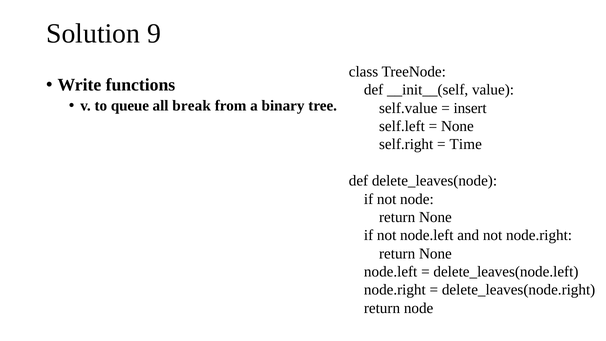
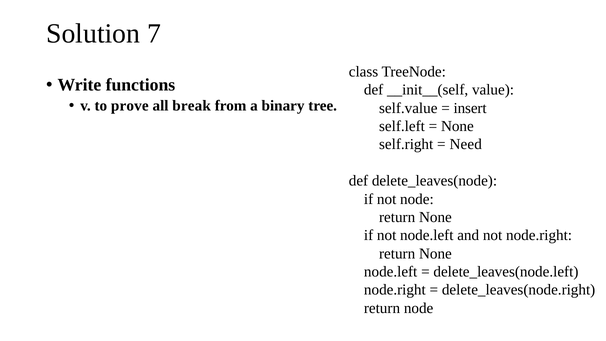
9: 9 -> 7 (154, 34)
queue: queue -> prove (130, 106)
Time: Time -> Need (466, 144)
